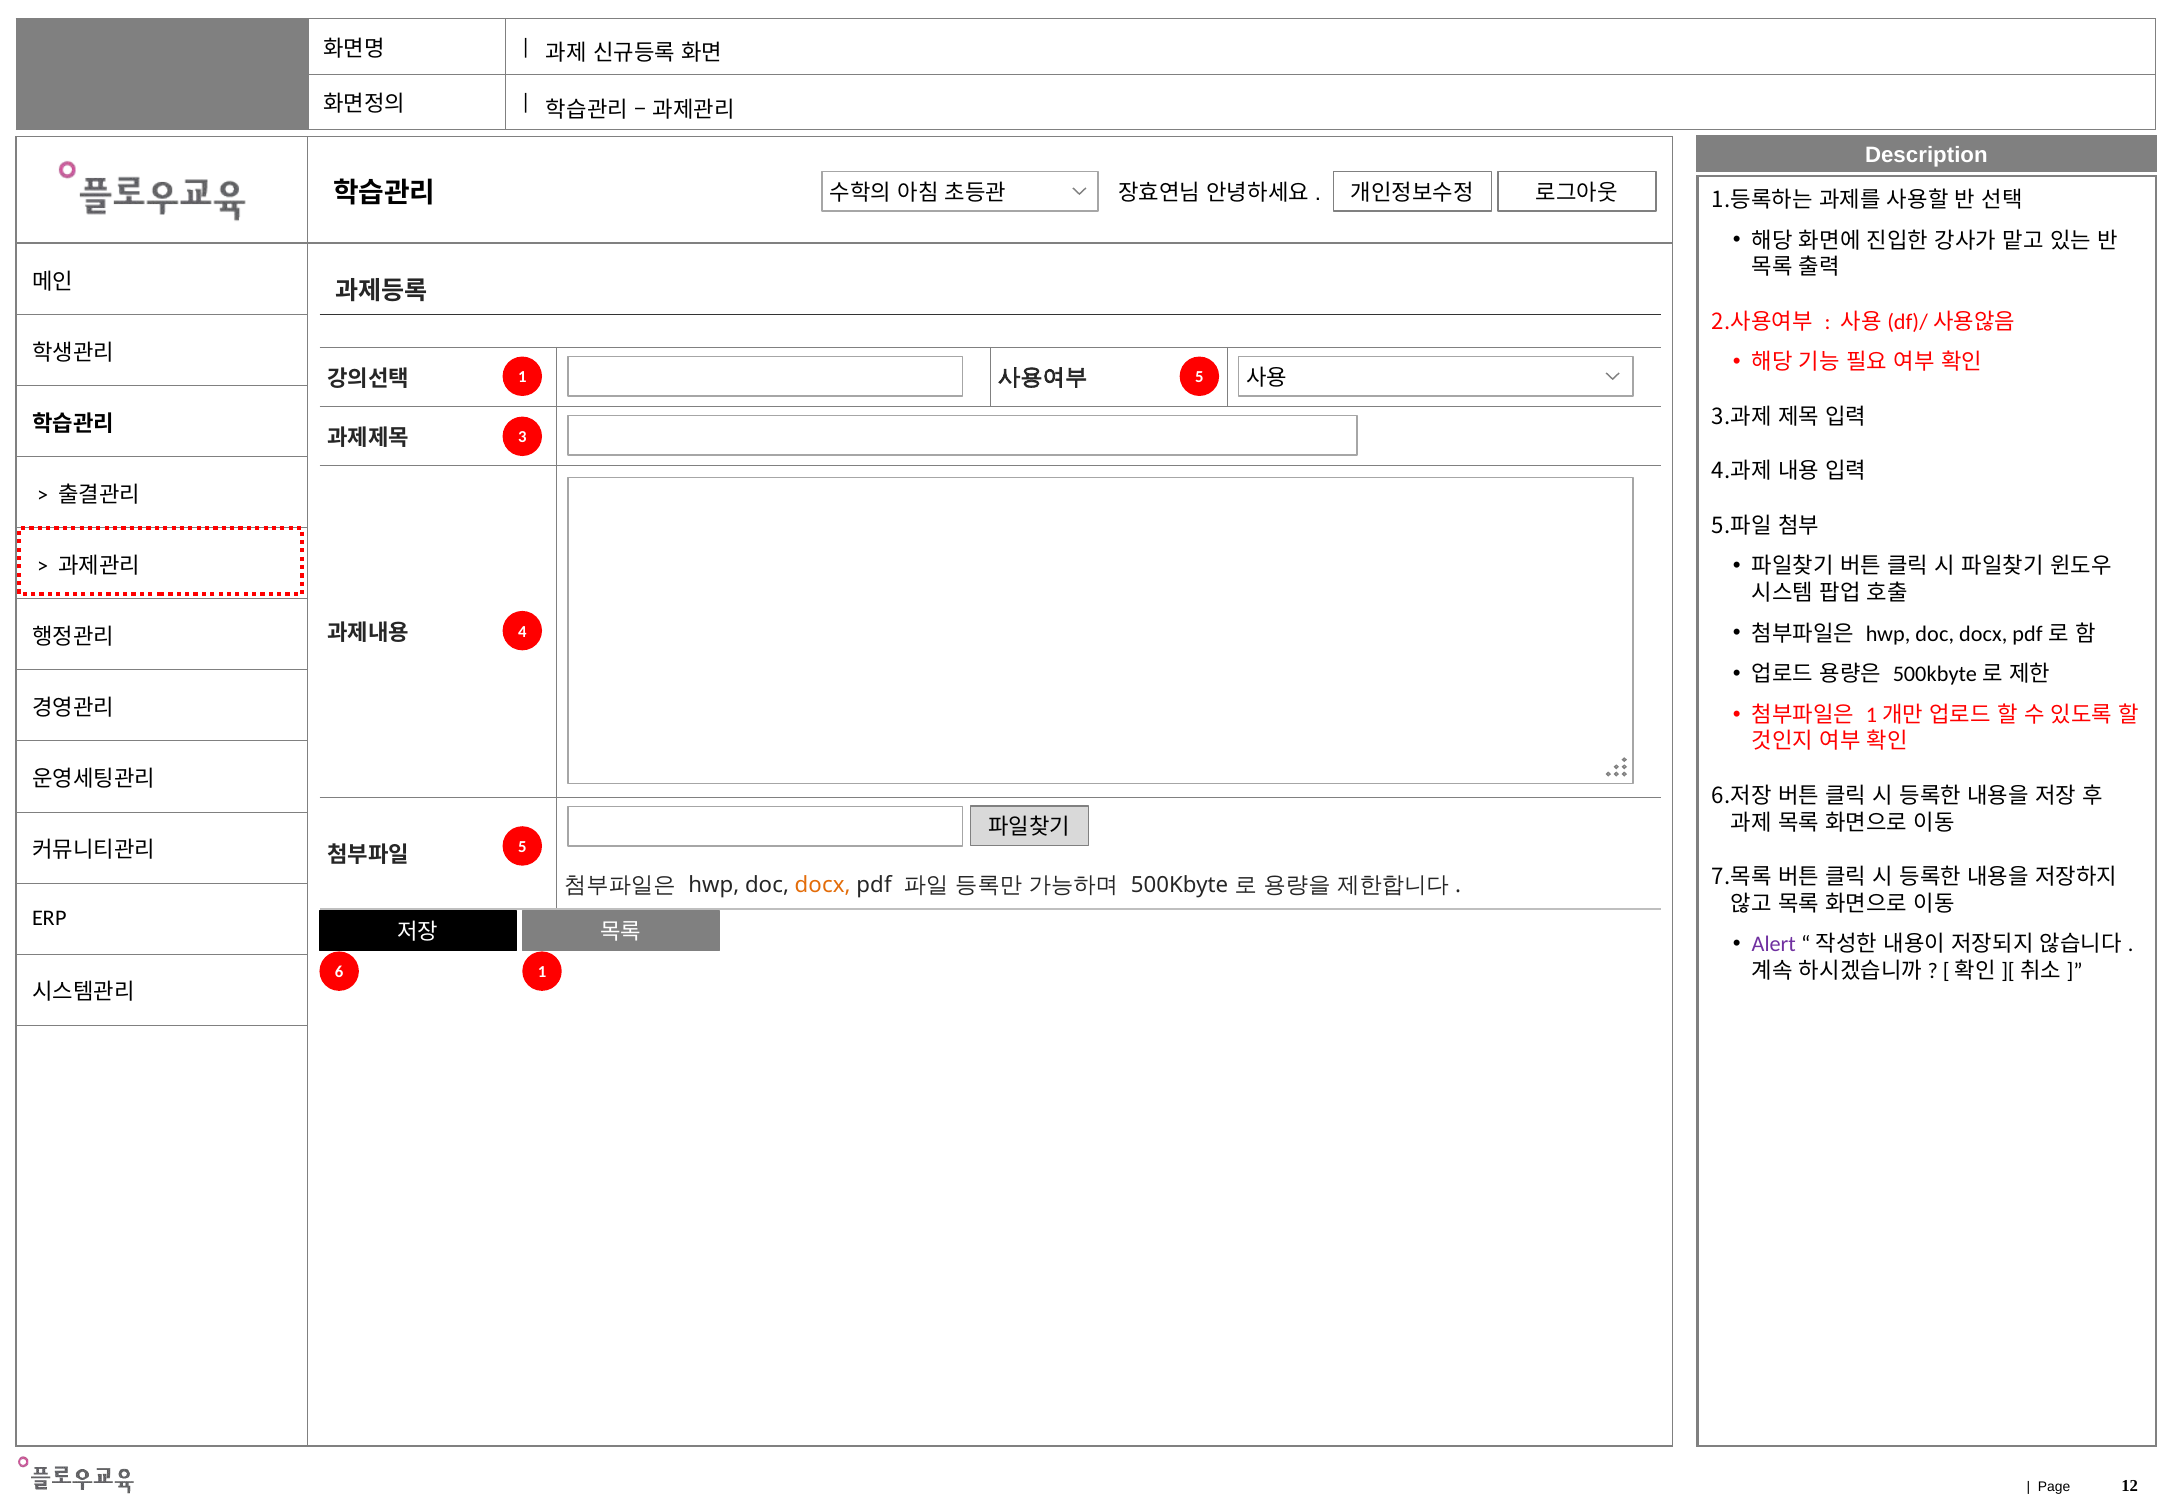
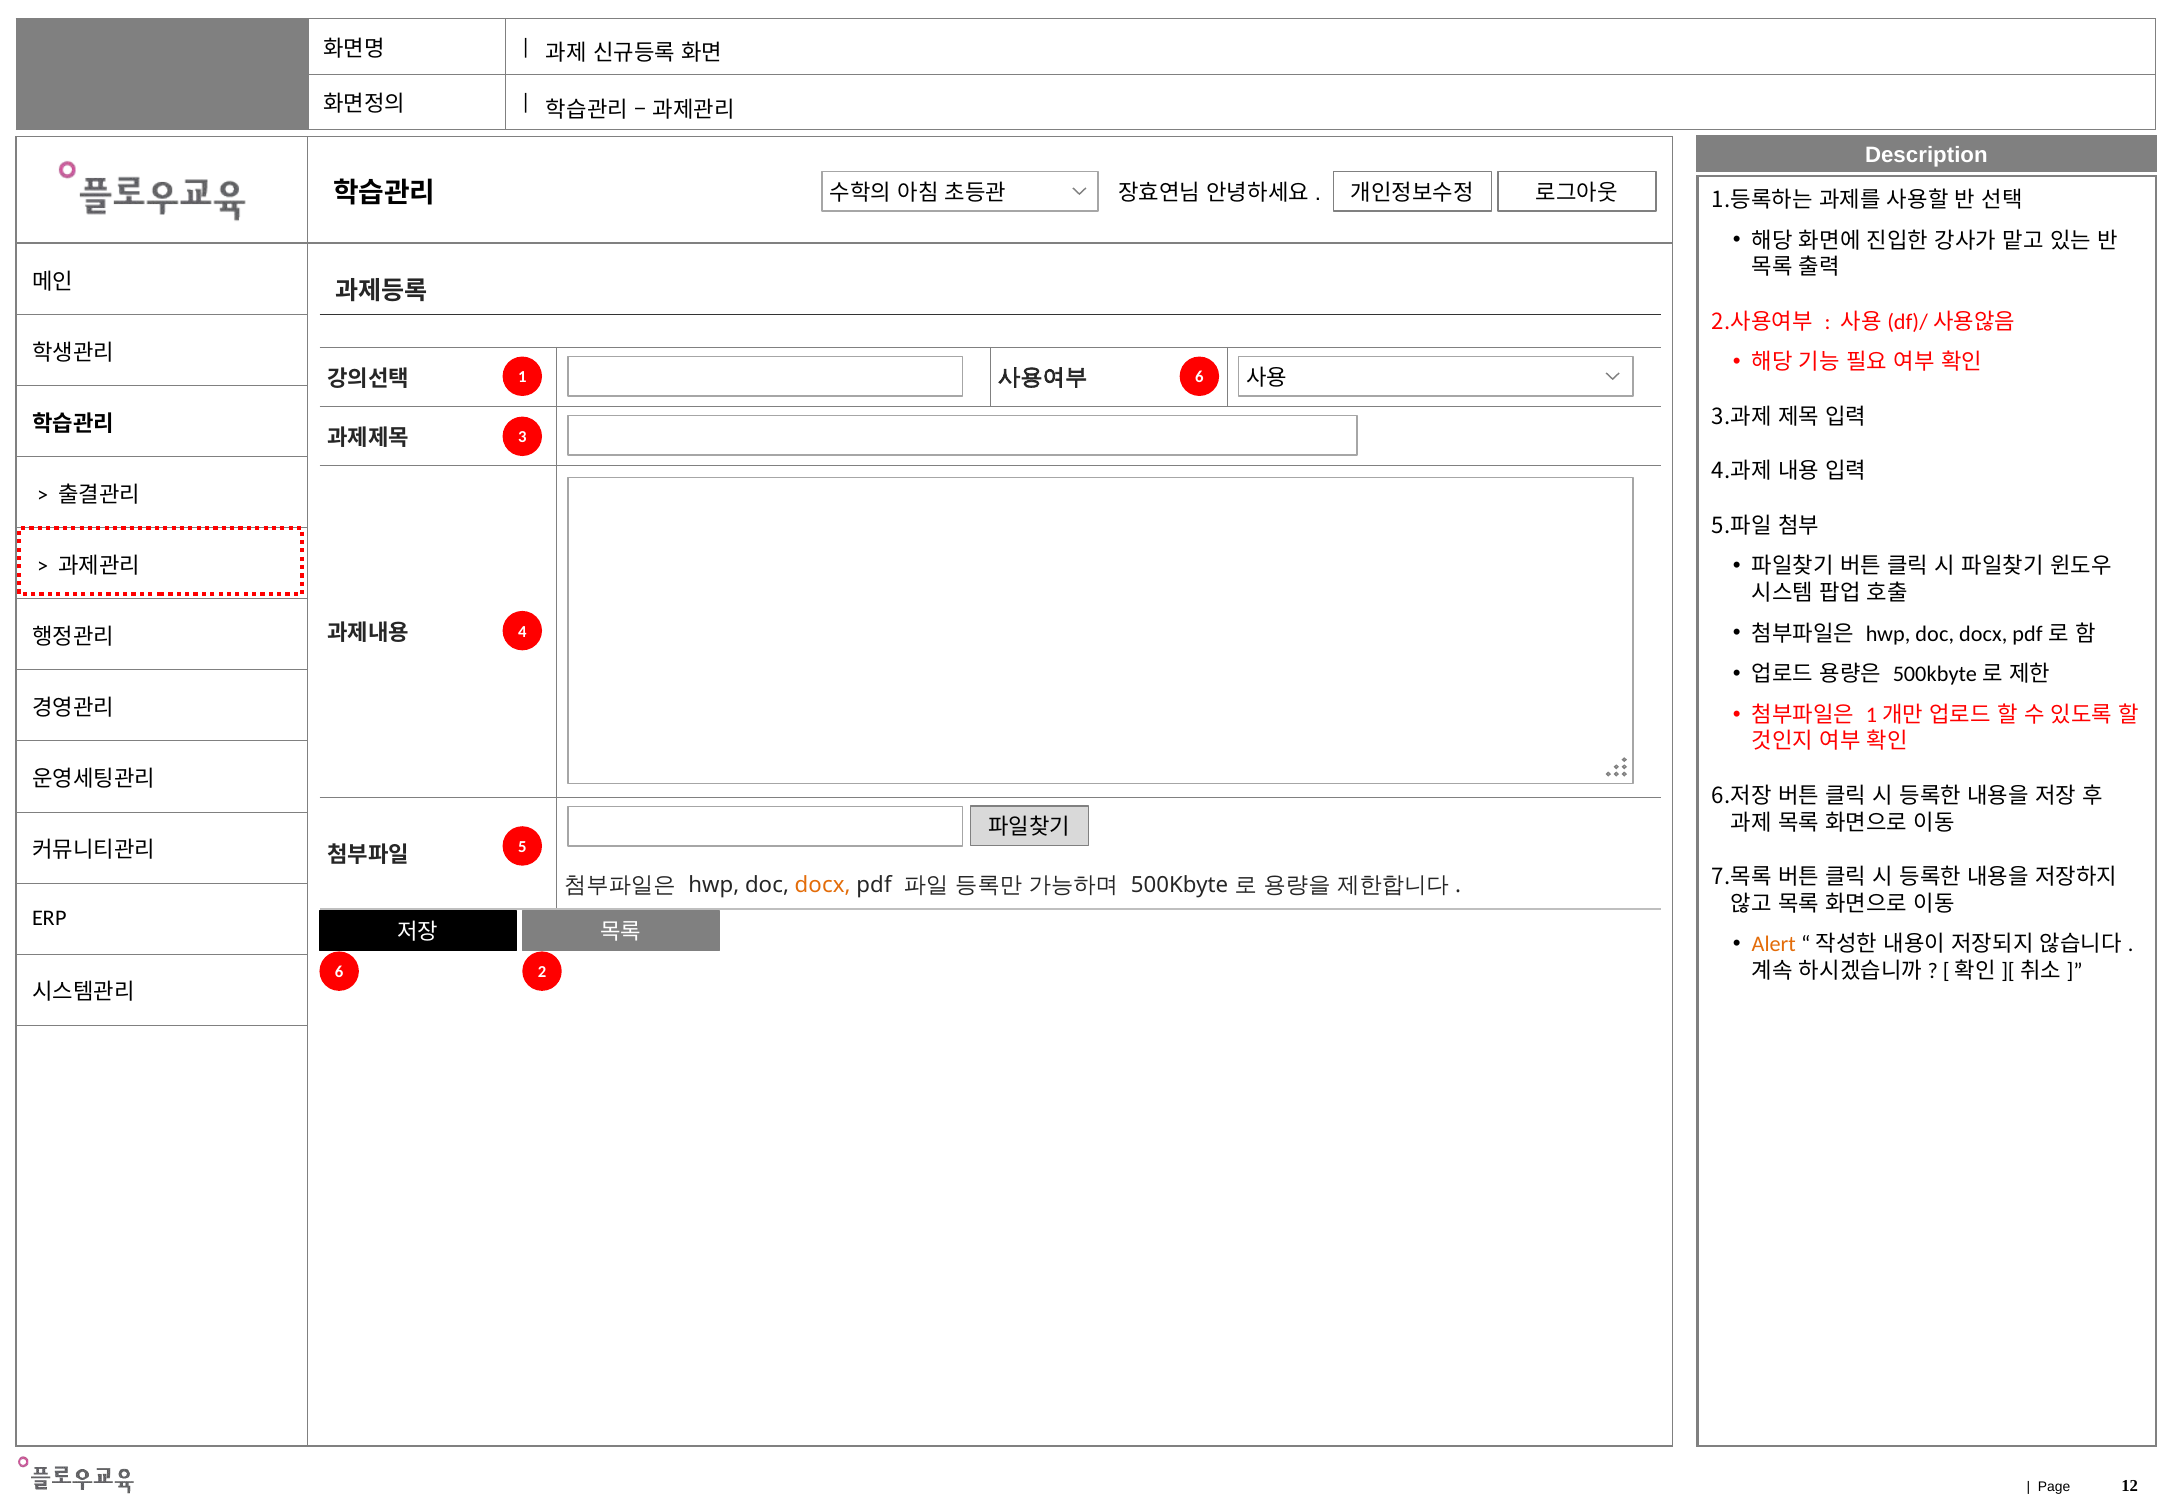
1 5: 5 -> 6 (1199, 377)
Alert colour: purple -> orange (1774, 944)
6 1: 1 -> 2 (542, 972)
